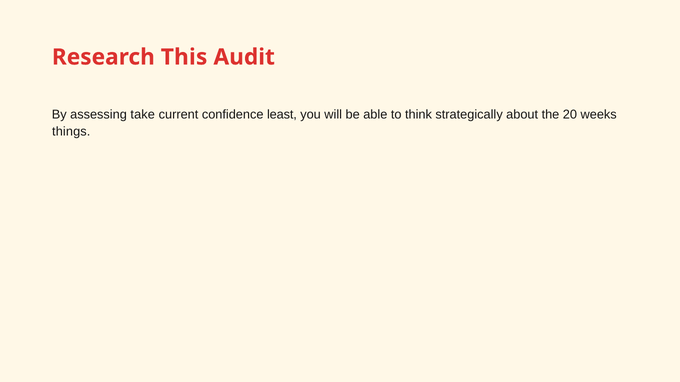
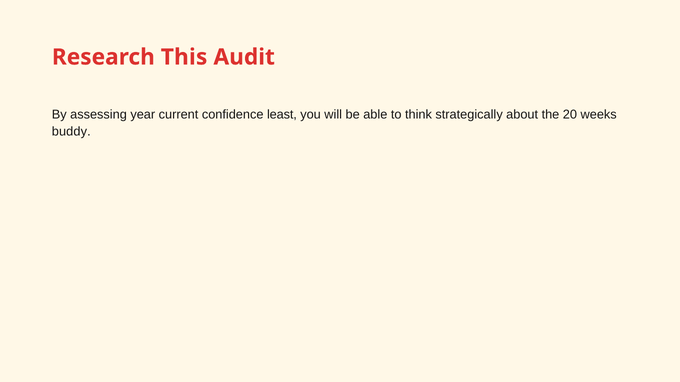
take: take -> year (143, 115)
things: things -> buddy (71, 132)
